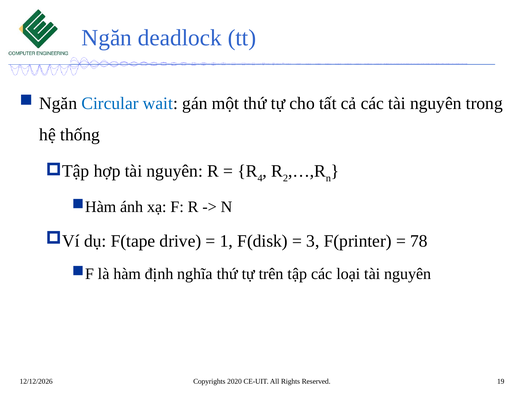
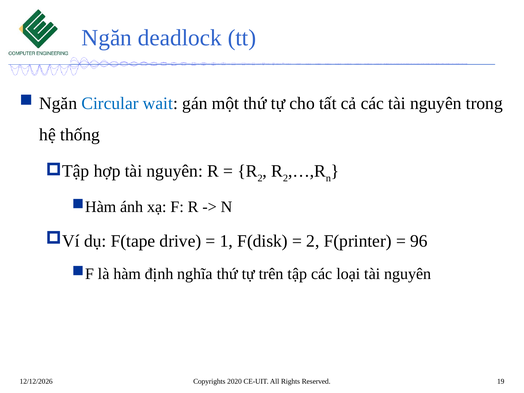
4: 4 -> 2 (260, 178)
3: 3 -> 2 (313, 241)
78: 78 -> 96 (419, 241)
